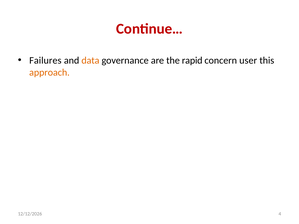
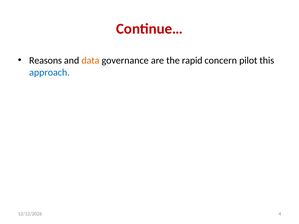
Failures: Failures -> Reasons (45, 61)
user: user -> pilot (248, 61)
approach colour: orange -> blue (49, 72)
